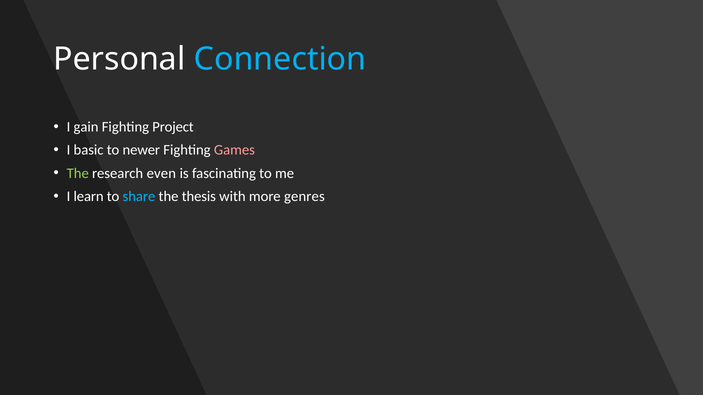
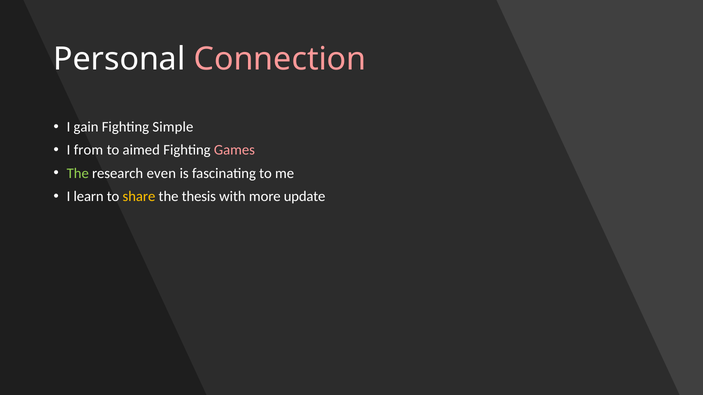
Connection colour: light blue -> pink (280, 59)
Project: Project -> Simple (173, 127)
basic: basic -> from (88, 150)
newer: newer -> aimed (141, 150)
share colour: light blue -> yellow (139, 197)
genres: genres -> update (305, 197)
